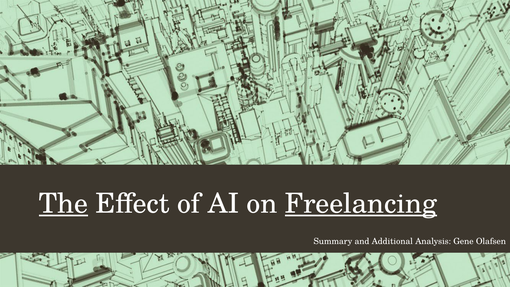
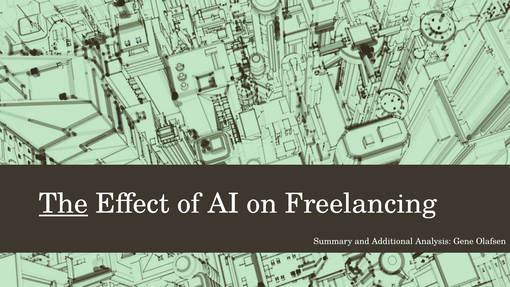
Freelancing underline: present -> none (361, 204)
